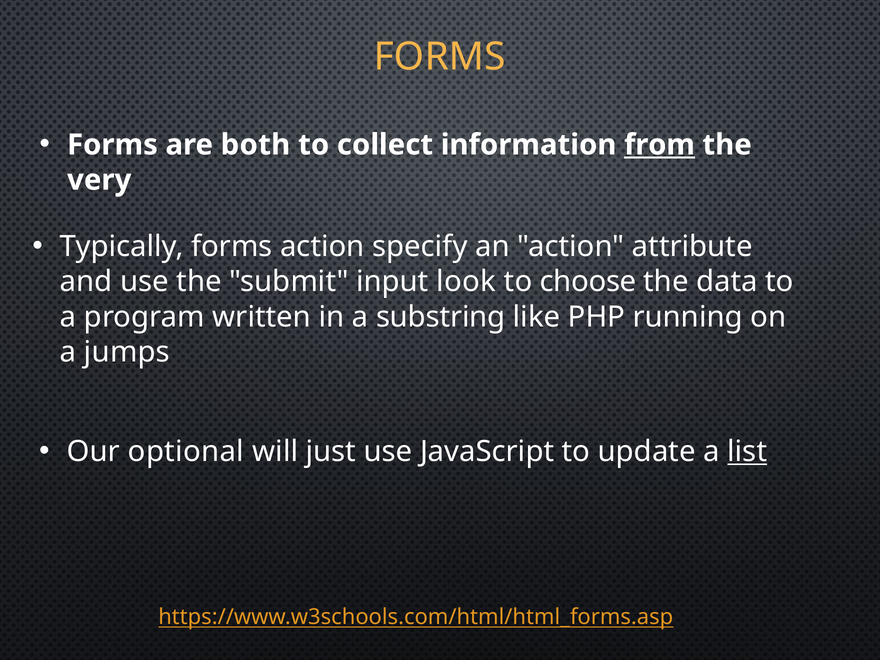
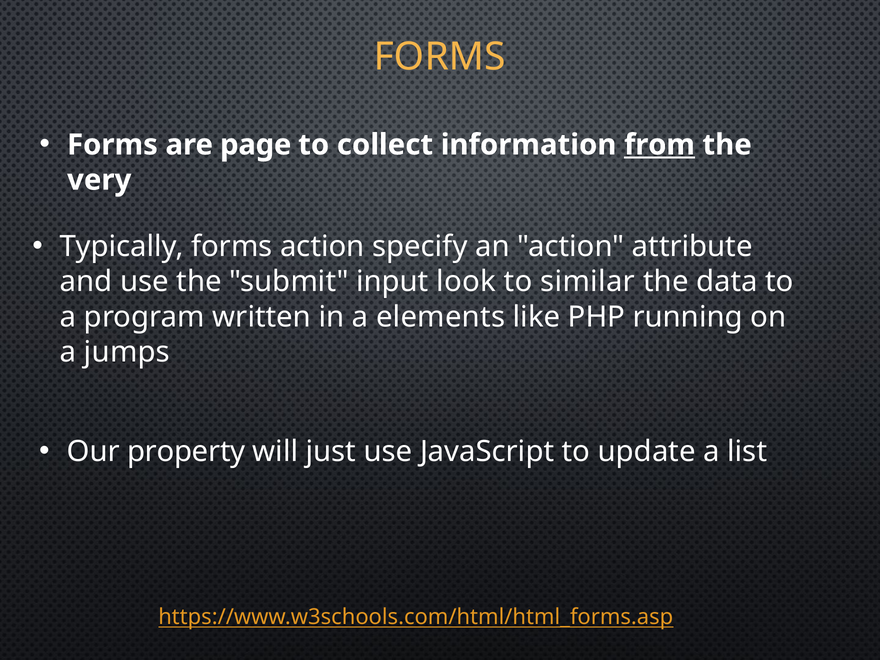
both: both -> page (256, 145)
choose: choose -> similar (588, 282)
substring: substring -> elements (441, 317)
optional: optional -> property (186, 452)
list underline: present -> none (747, 452)
